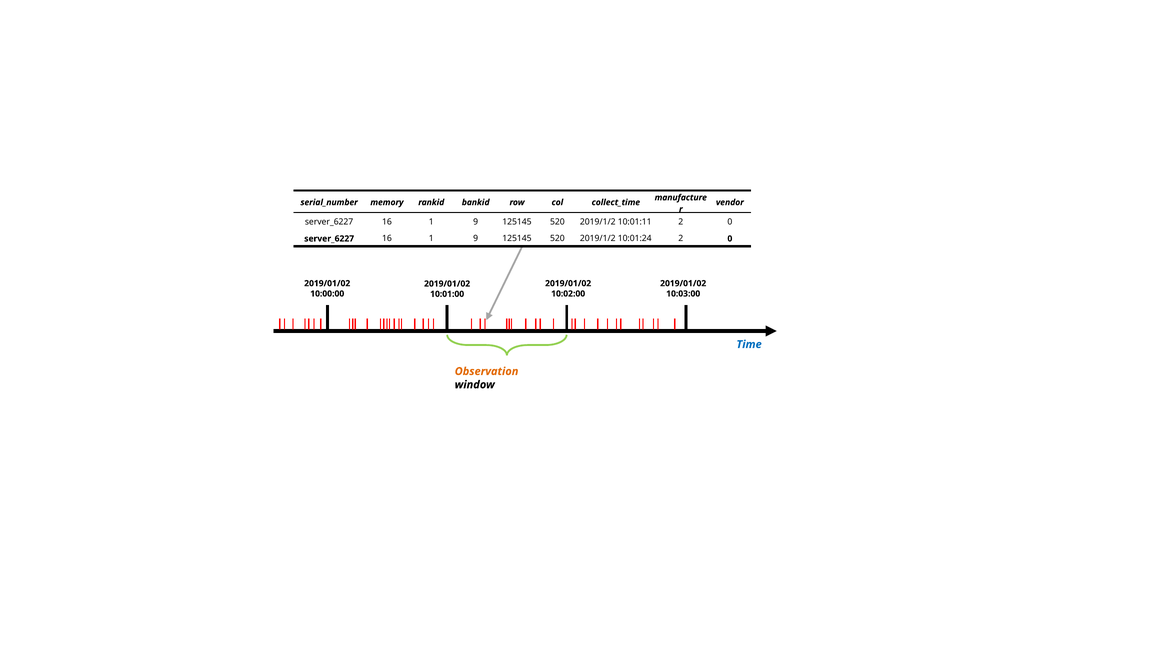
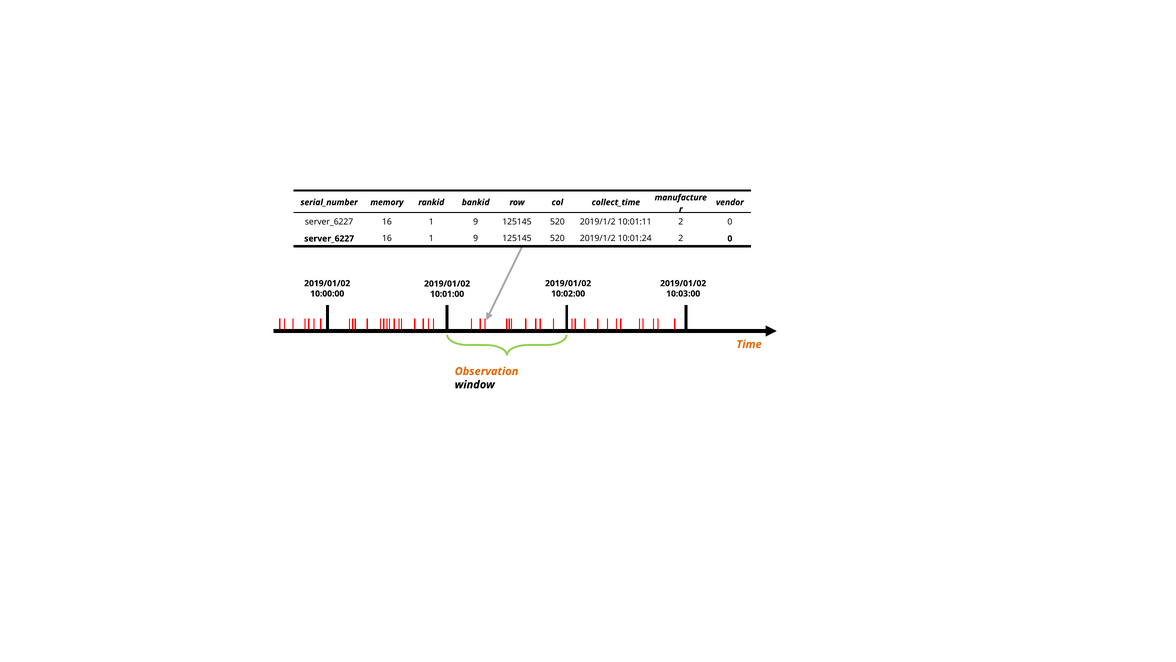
Time colour: blue -> orange (749, 344)
